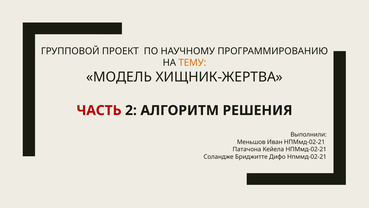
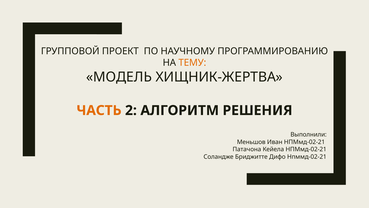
ЧАСТЬ colour: red -> orange (99, 110)
